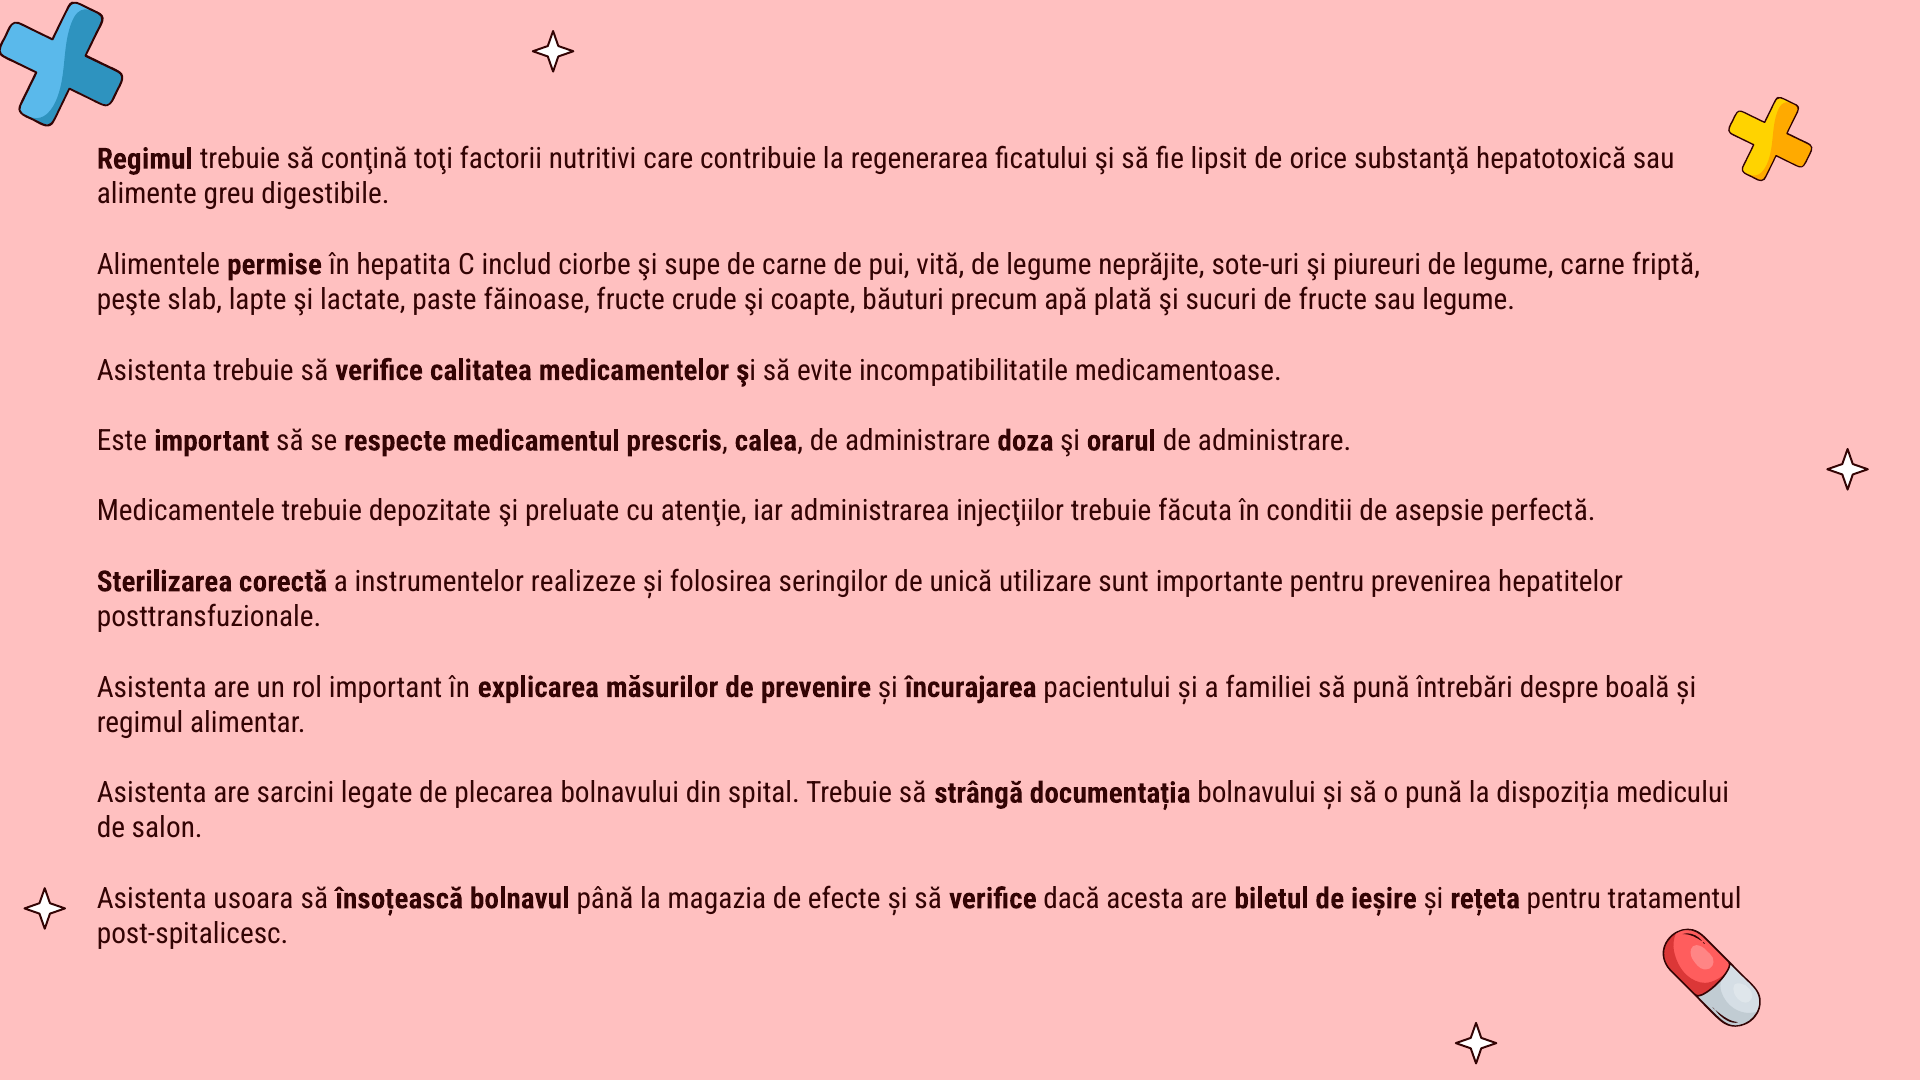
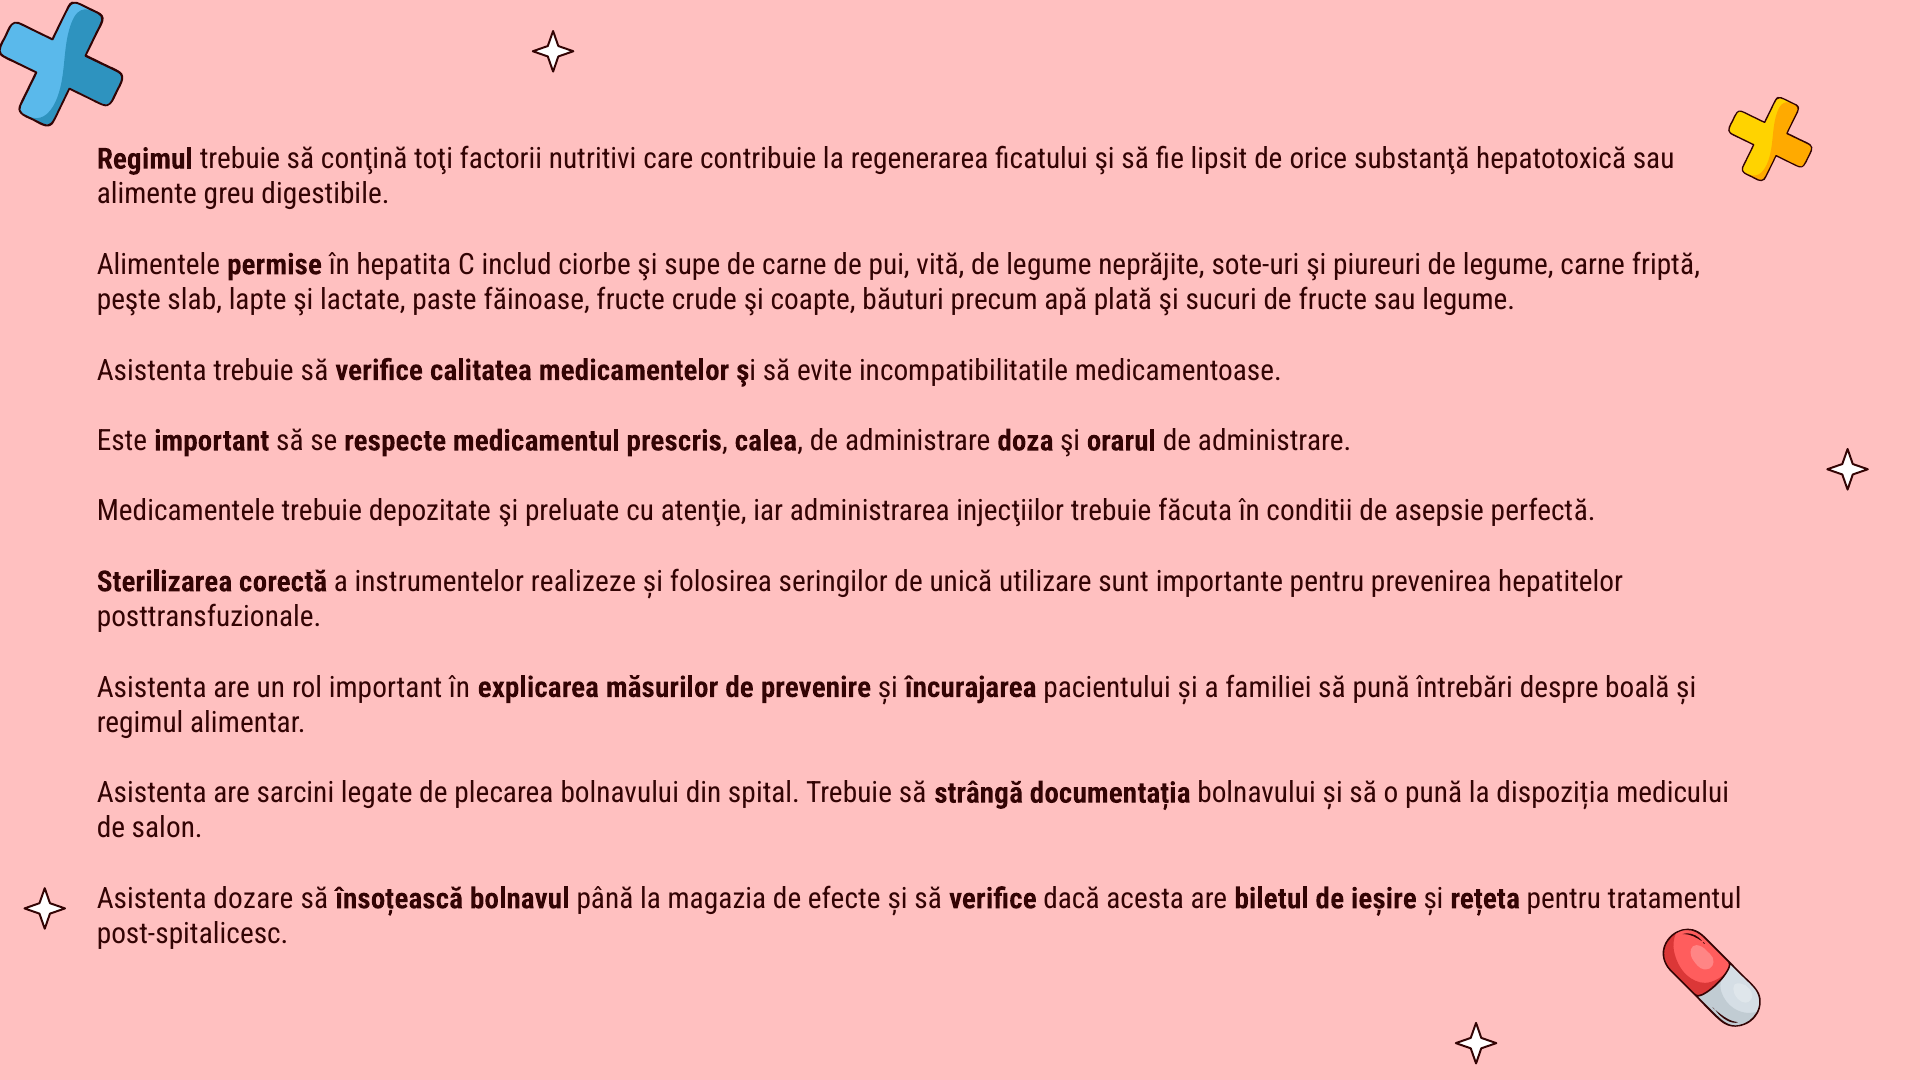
usoara: usoara -> dozare (253, 899)
